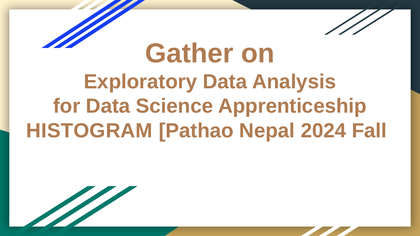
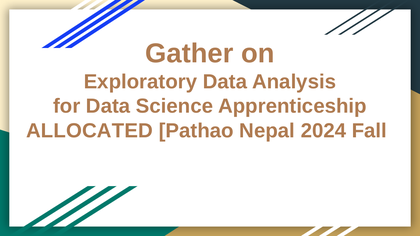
HISTOGRAM: HISTOGRAM -> ALLOCATED (89, 131)
